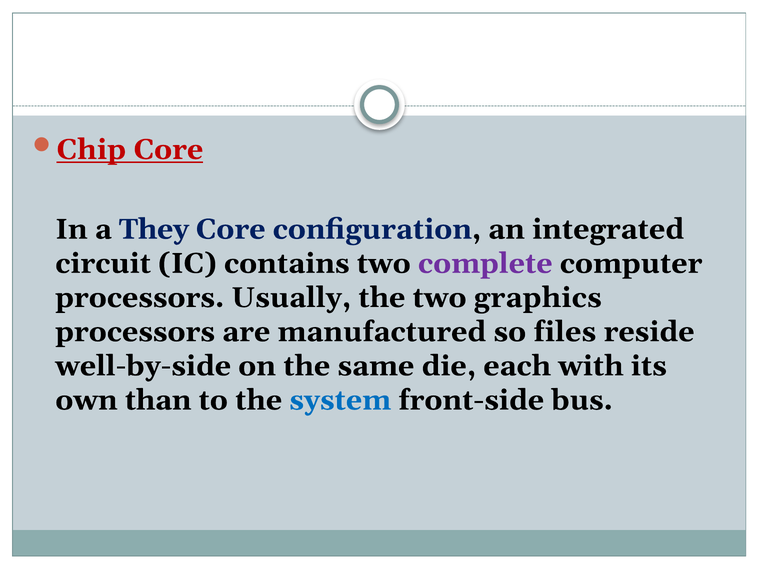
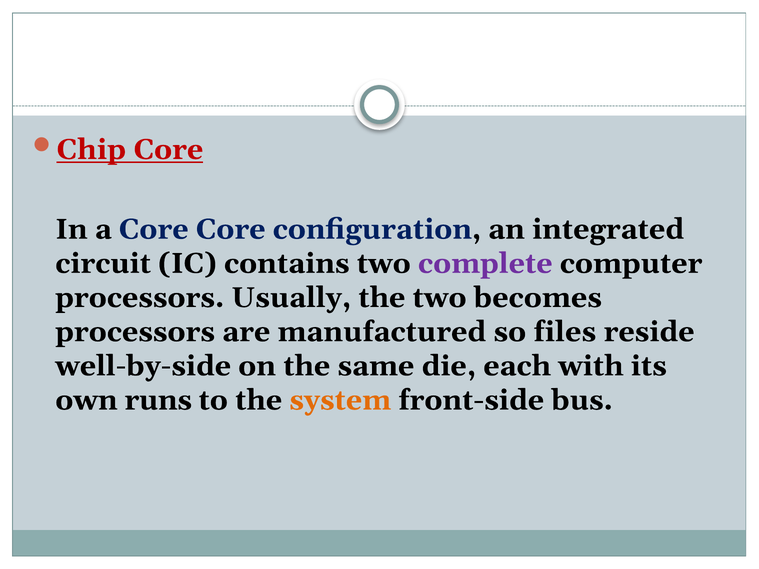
a They: They -> Core (154, 229)
graphics: graphics -> becomes (538, 298)
than: than -> runs (158, 400)
system colour: blue -> orange (340, 400)
